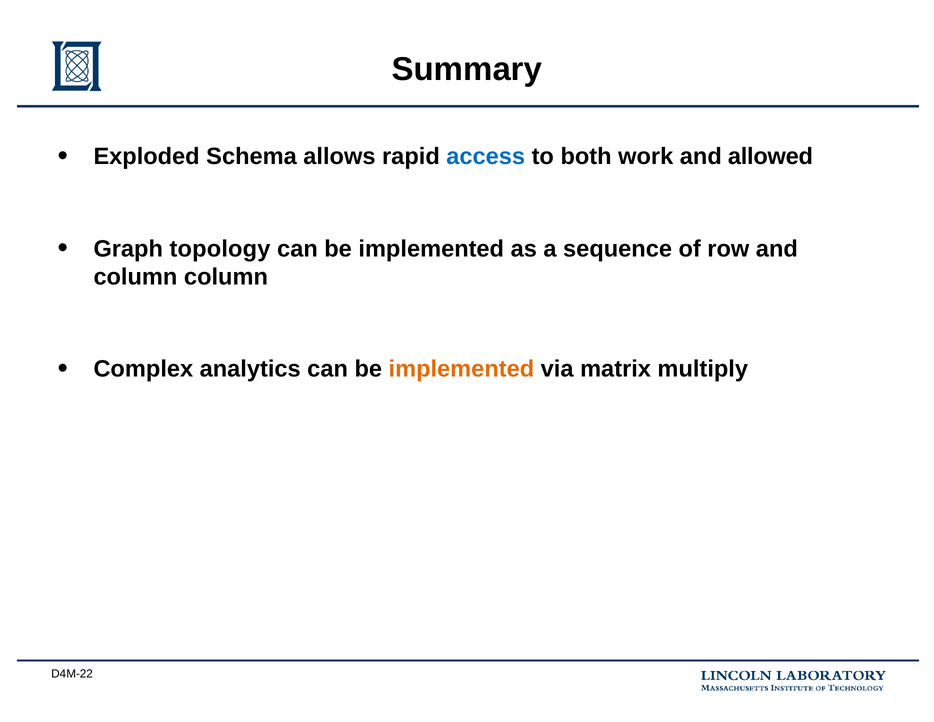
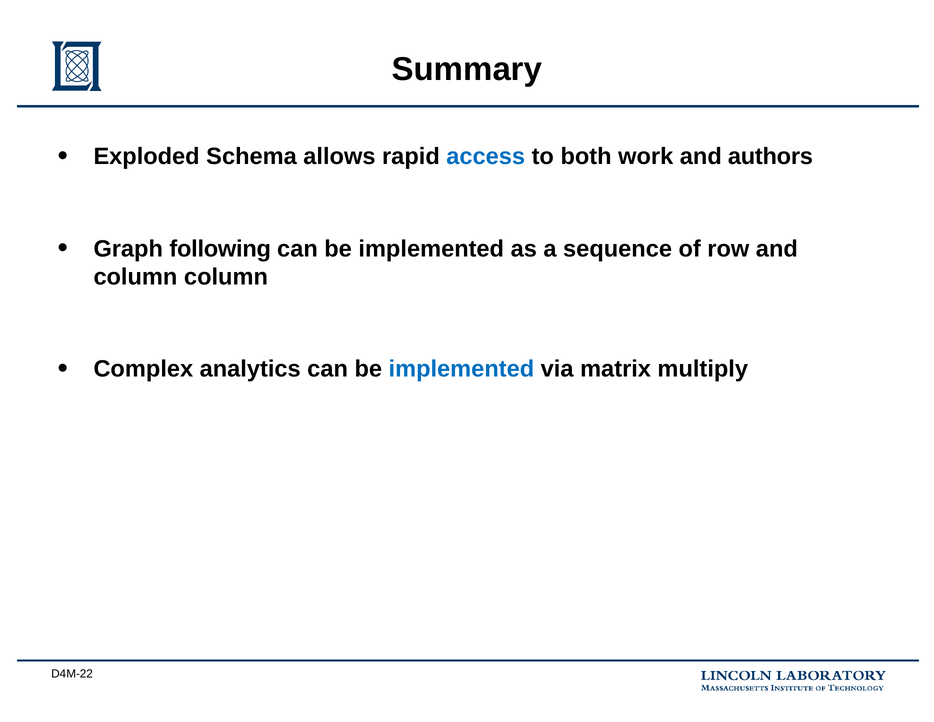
allowed: allowed -> authors (770, 157)
topology: topology -> following (220, 249)
implemented colour: orange -> blue (461, 369)
